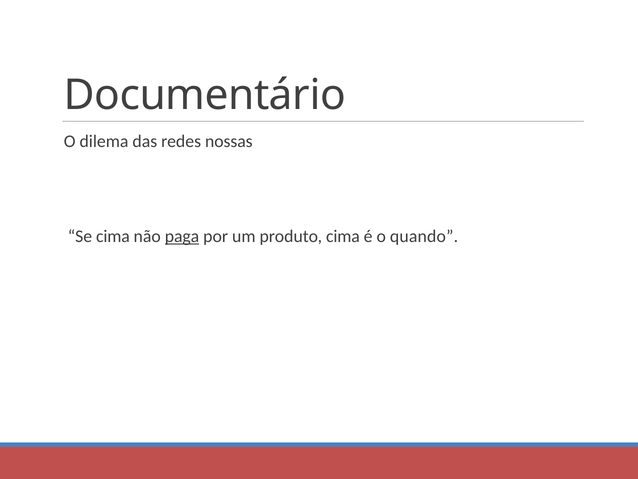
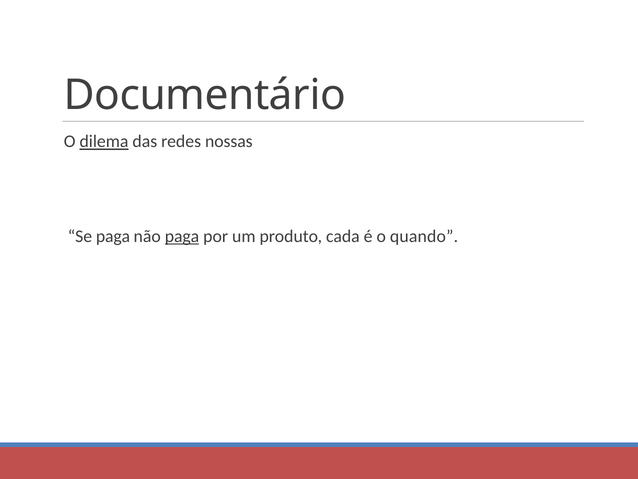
dilema underline: none -> present (104, 141)
Se cima: cima -> paga (113, 236)
produto cima: cima -> cada (343, 236)
